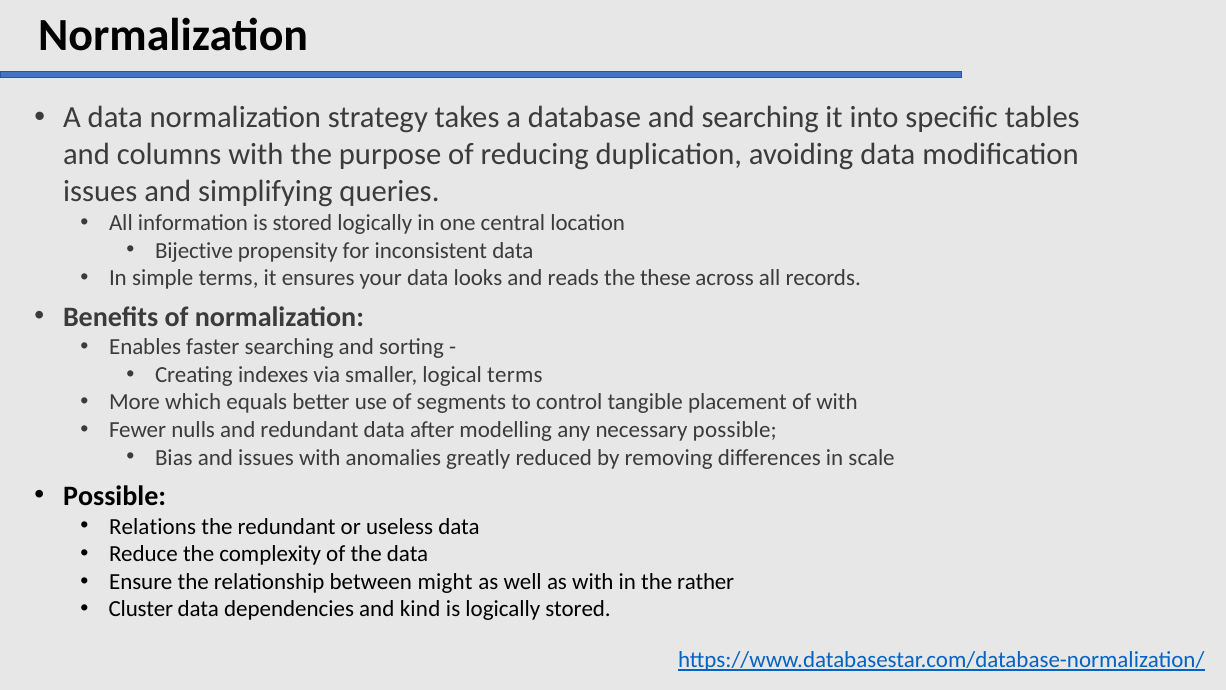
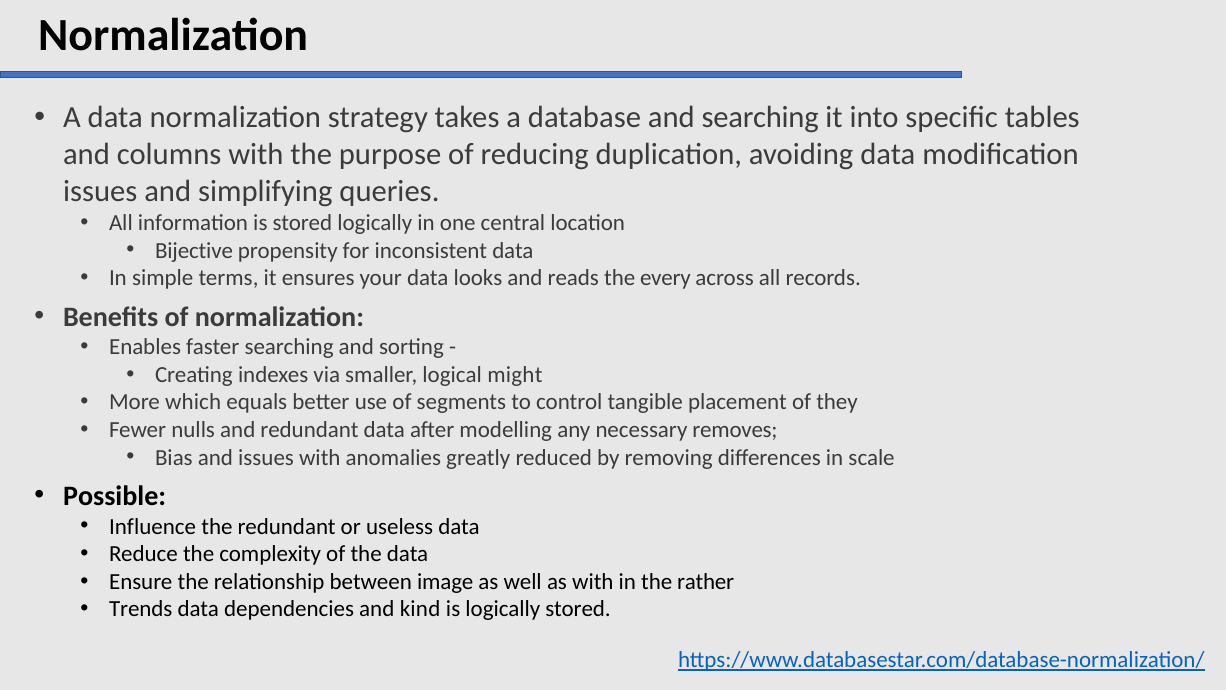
these: these -> every (665, 278)
logical terms: terms -> might (515, 374)
of with: with -> they (837, 402)
necessary possible: possible -> removes (735, 430)
Relations: Relations -> Influence (153, 526)
might: might -> image (445, 581)
Cluster: Cluster -> Trends (141, 609)
